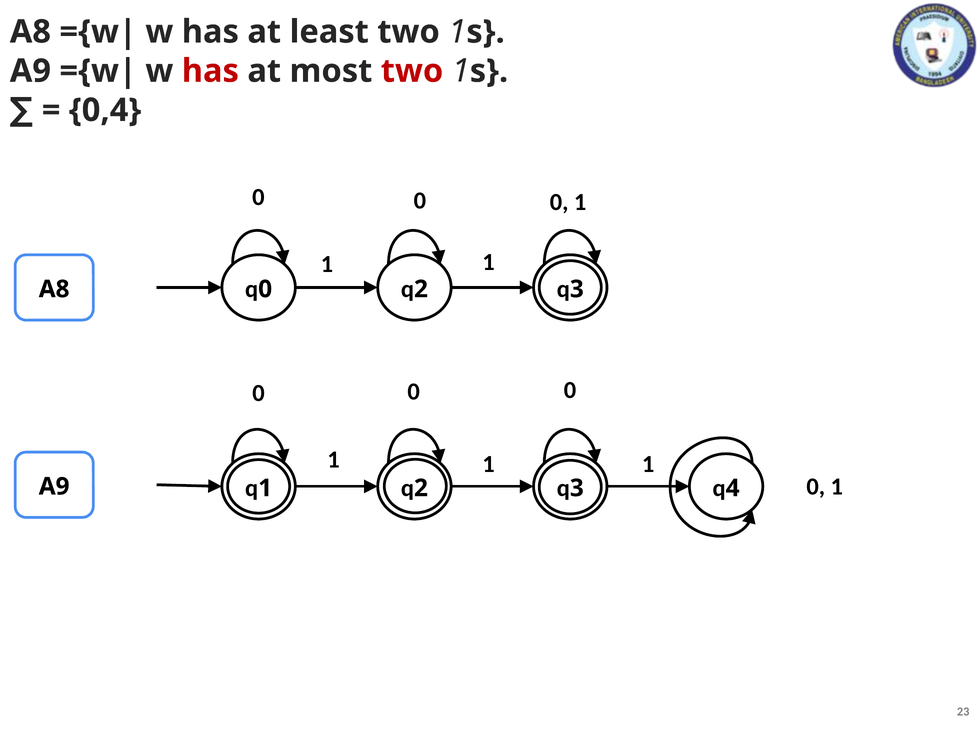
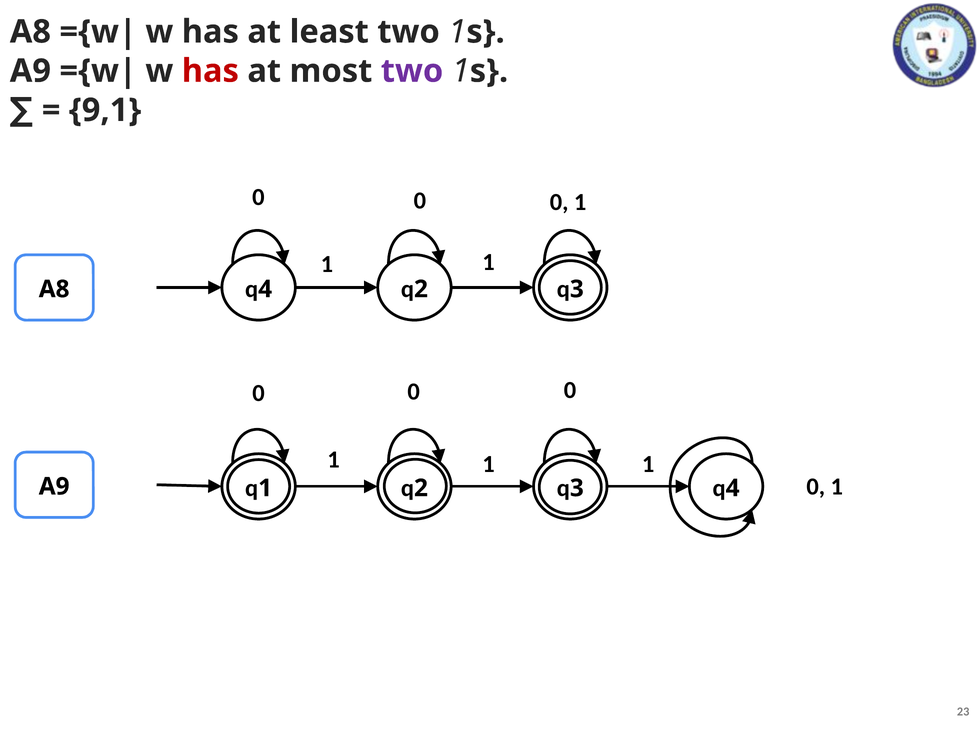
two colour: red -> purple (412, 71)
0,4: 0,4 -> 9,1 (105, 110)
0: 0 -> 4 (265, 289)
